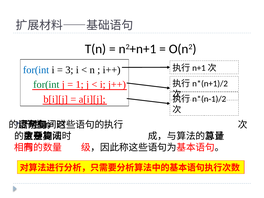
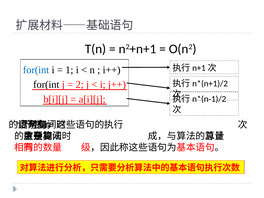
3: 3 -> 1 (69, 70)
for(int colour: green -> black (46, 85)
1: 1 -> 2 (80, 85)
